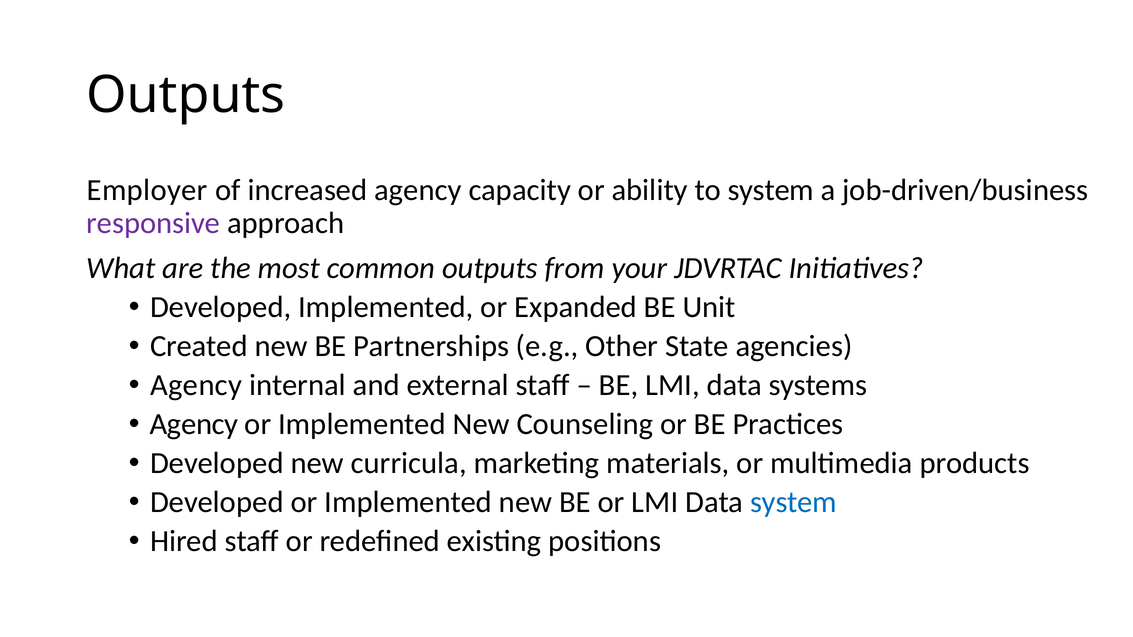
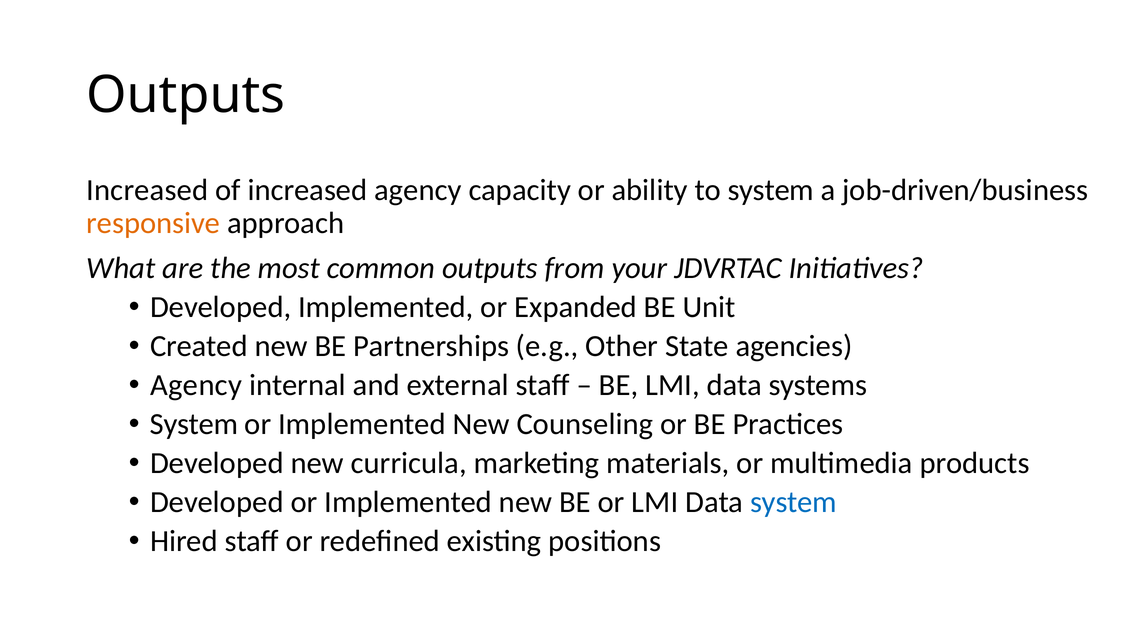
Employer: Employer -> Increased (147, 190)
responsive colour: purple -> orange (153, 223)
Agency: Agency -> System (194, 424)
